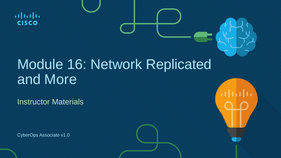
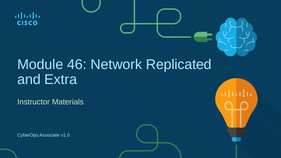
16: 16 -> 46 (77, 64)
More: More -> Extra (61, 80)
